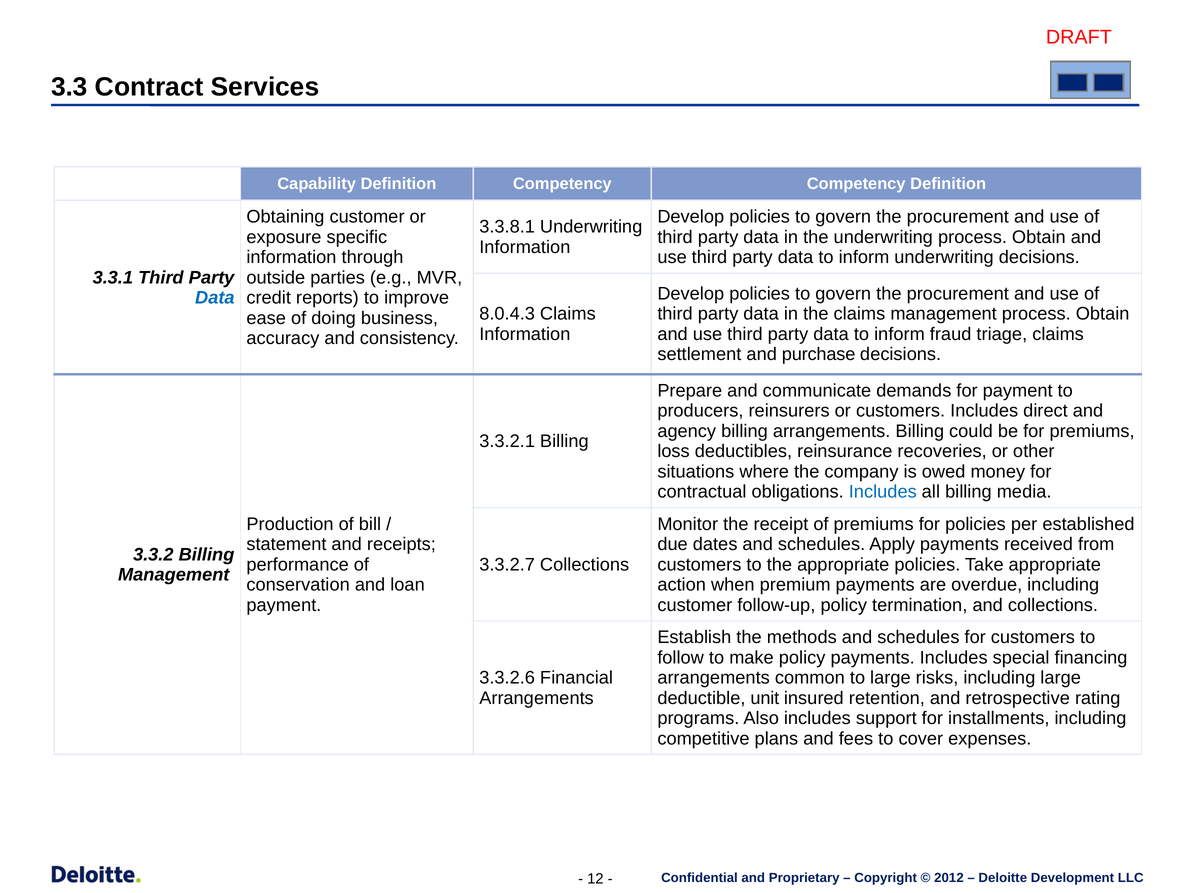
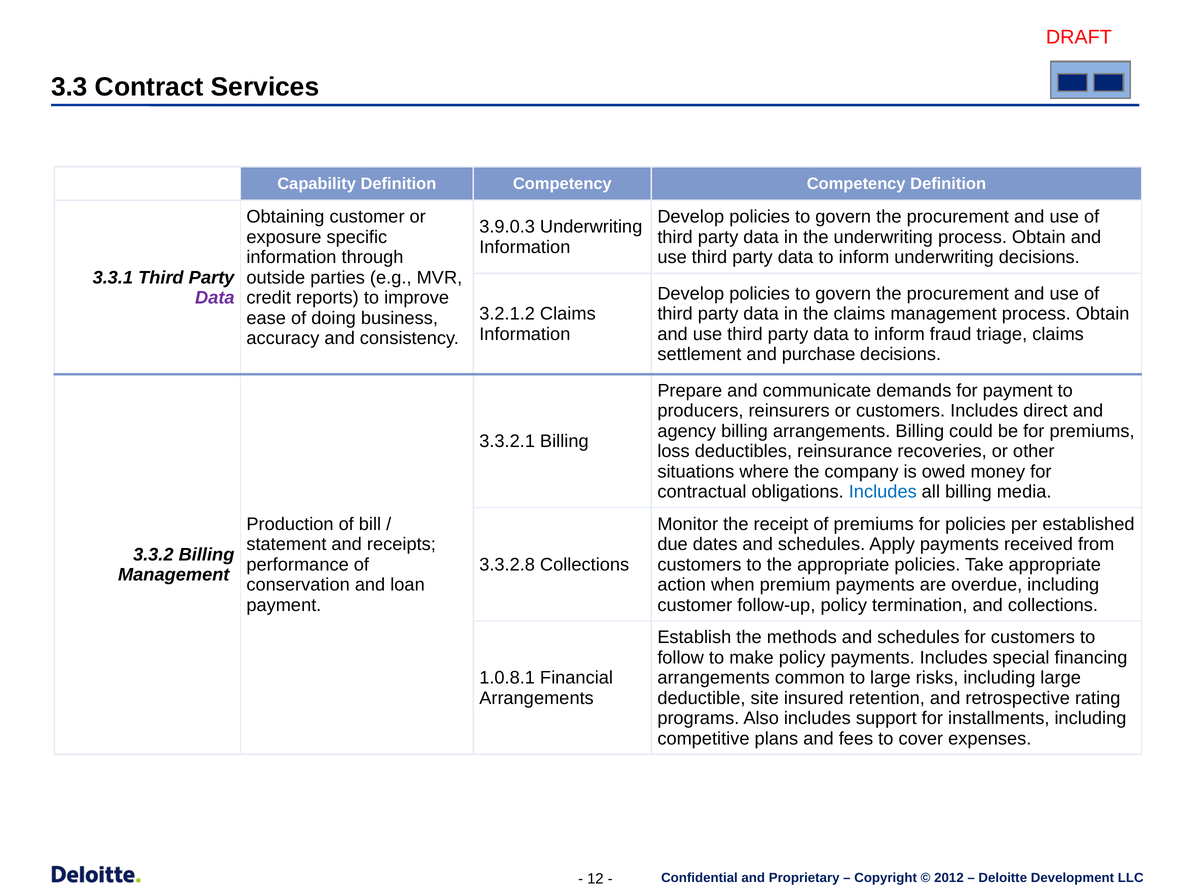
3.3.8.1: 3.3.8.1 -> 3.9.0.3 (507, 227)
Data colour: blue -> purple (215, 298)
8.0.4.3: 8.0.4.3 -> 3.2.1.2 (507, 314)
3.3.2.7: 3.3.2.7 -> 3.3.2.8 (507, 565)
3.3.2.6: 3.3.2.6 -> 1.0.8.1 (507, 678)
unit: unit -> site (765, 698)
